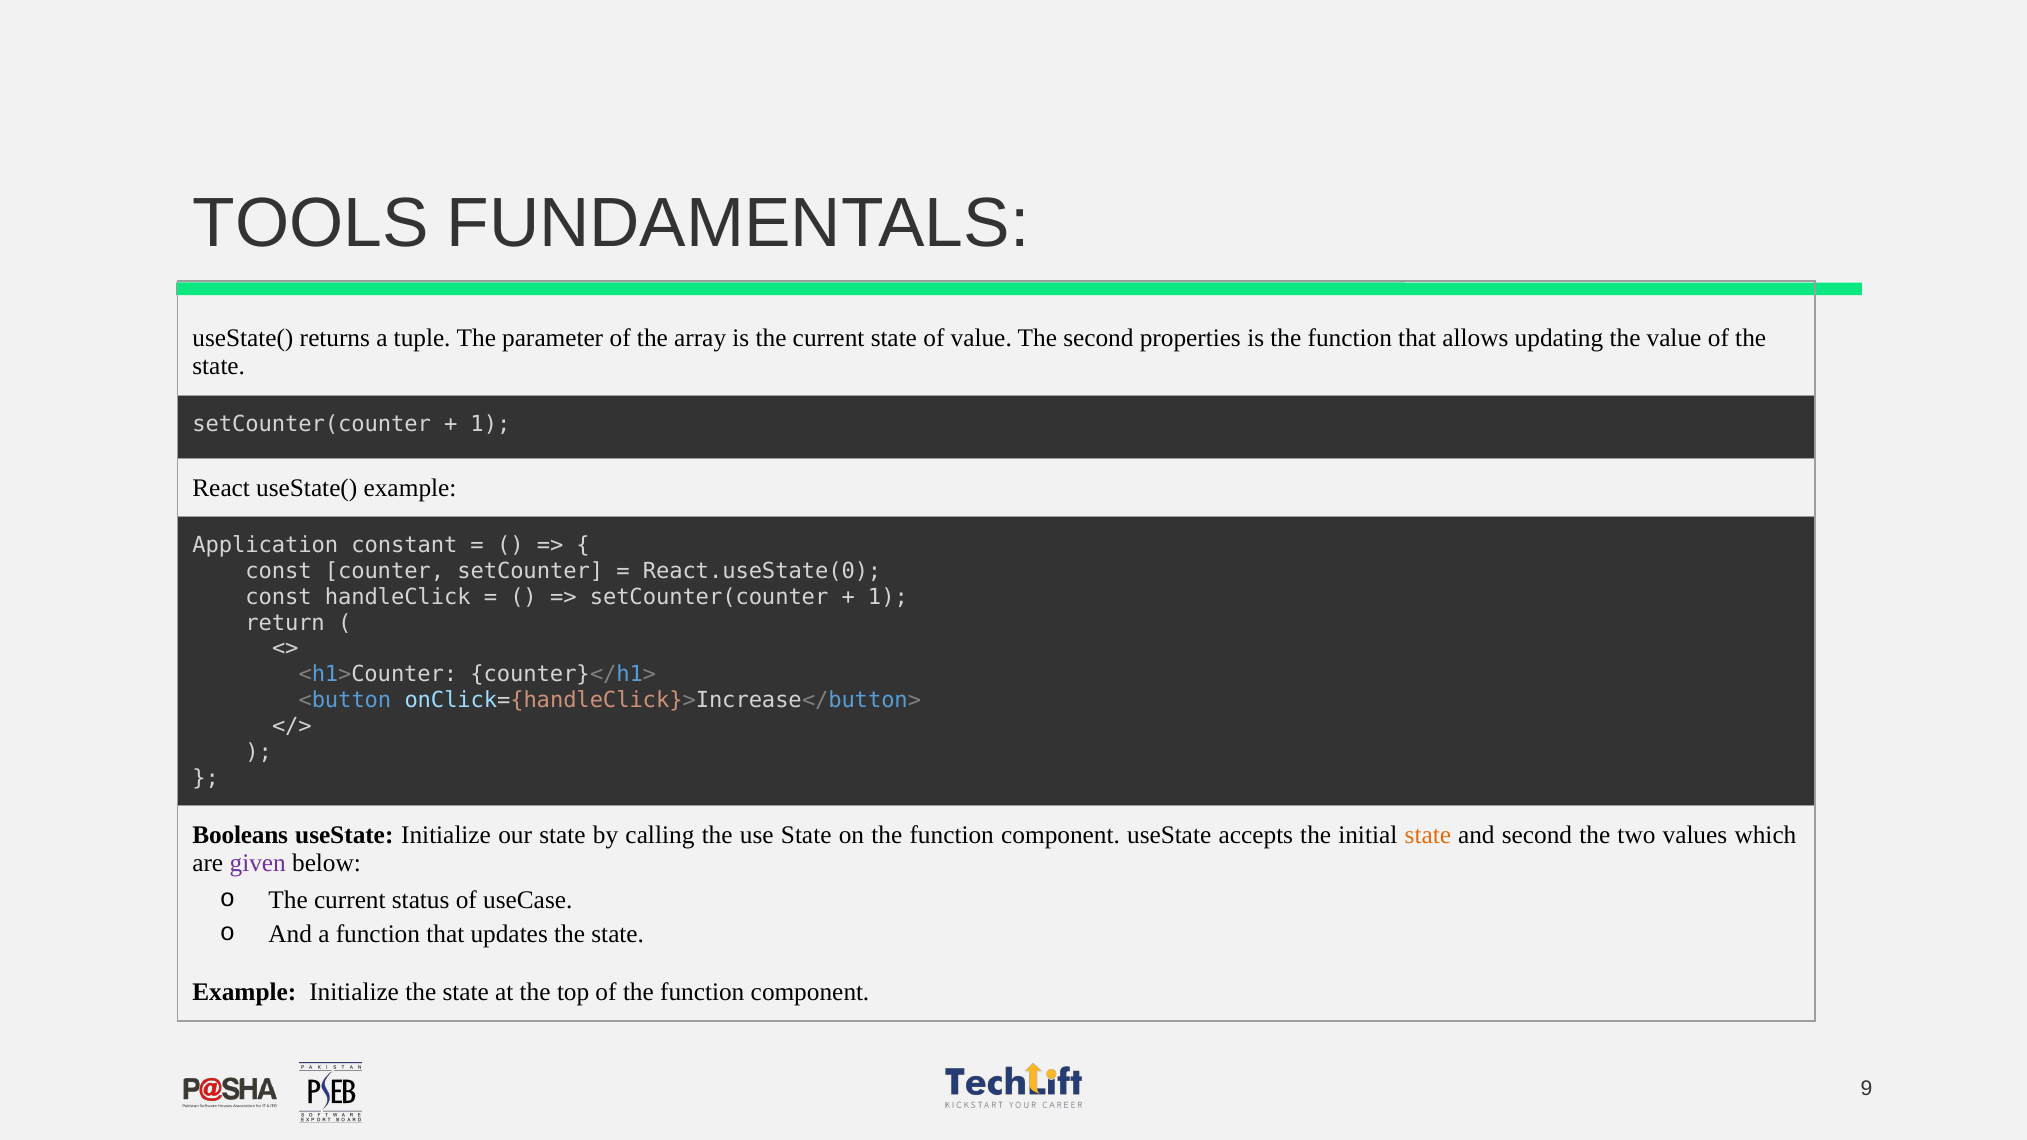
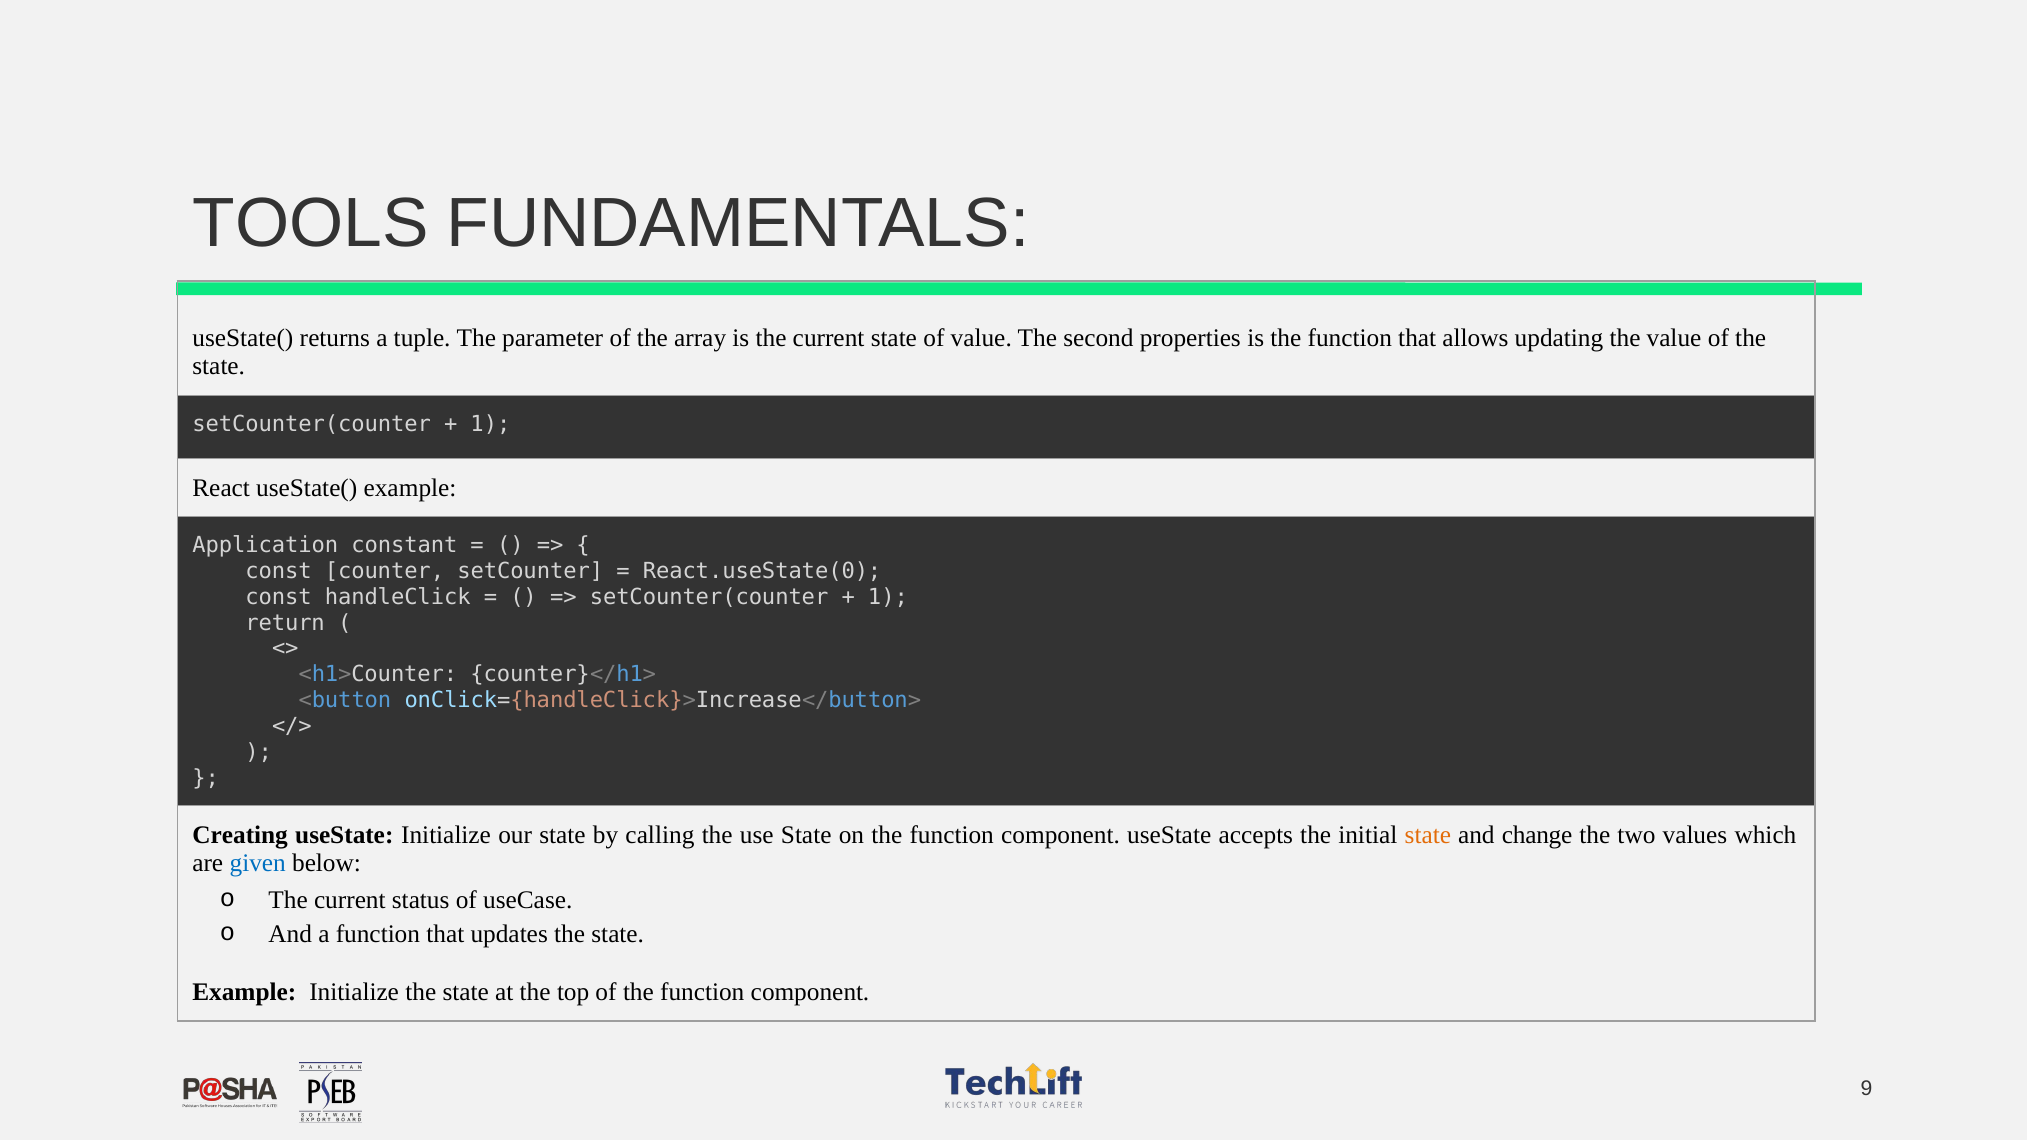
Booleans: Booleans -> Creating (240, 835)
and second: second -> change (1537, 835)
given colour: purple -> blue (258, 863)
